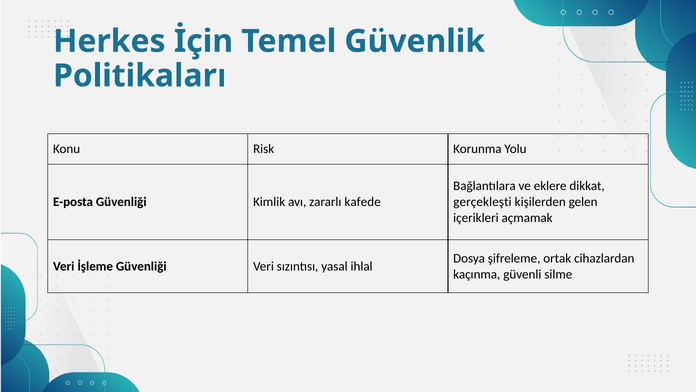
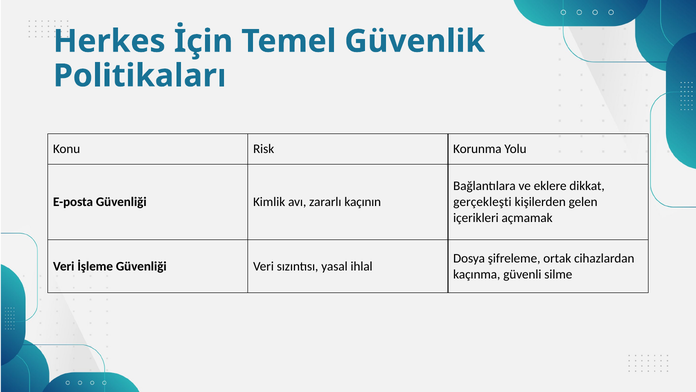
kafede: kafede -> kaçının (363, 202)
